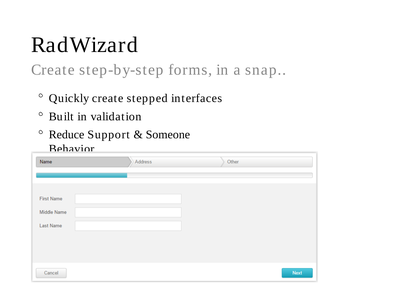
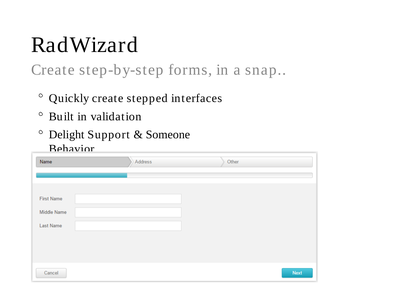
Reduce: Reduce -> Delight (67, 135)
